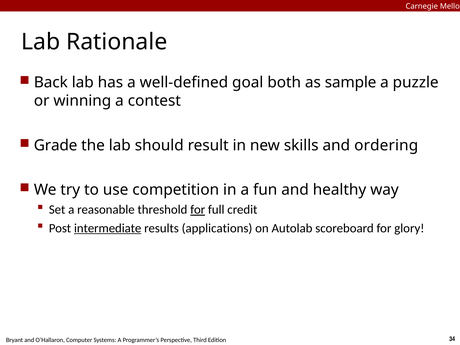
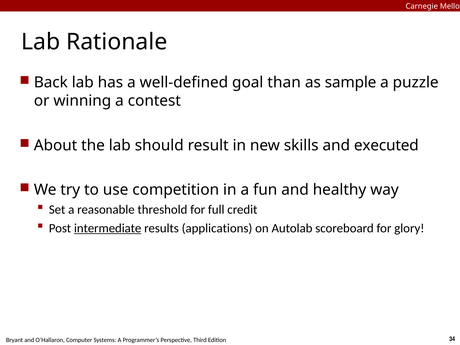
both: both -> than (284, 82)
Grade: Grade -> About (56, 145)
ordering: ordering -> executed (386, 145)
for underline: present -> none (198, 210)
